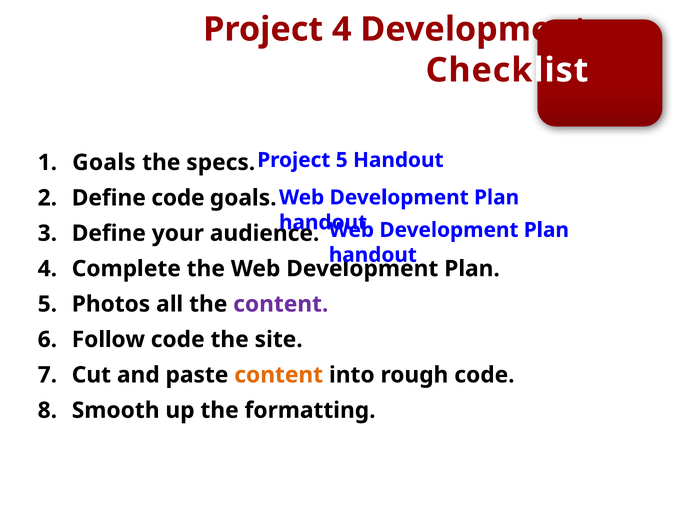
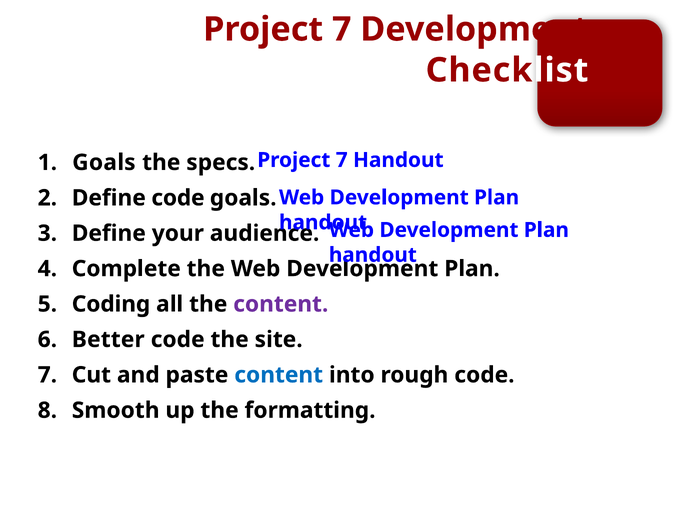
4: 4 -> 7 (342, 29)
5: 5 -> 7 (342, 160)
Photos: Photos -> Coding (111, 304)
Follow: Follow -> Better (108, 340)
content colour: orange -> blue (279, 375)
